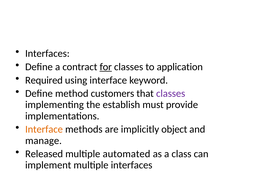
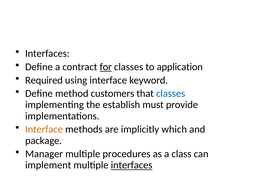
classes colour: purple -> blue (171, 93)
object: object -> which (174, 129)
manage: manage -> package (44, 140)
Released: Released -> Manager (44, 154)
automated: automated -> procedures (127, 154)
interfaces underline: none -> present (132, 165)
